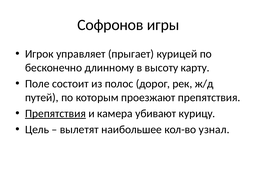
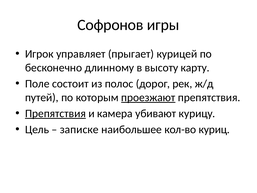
проезжают underline: none -> present (148, 97)
вылетят: вылетят -> записке (79, 129)
узнал: узнал -> куриц (214, 129)
